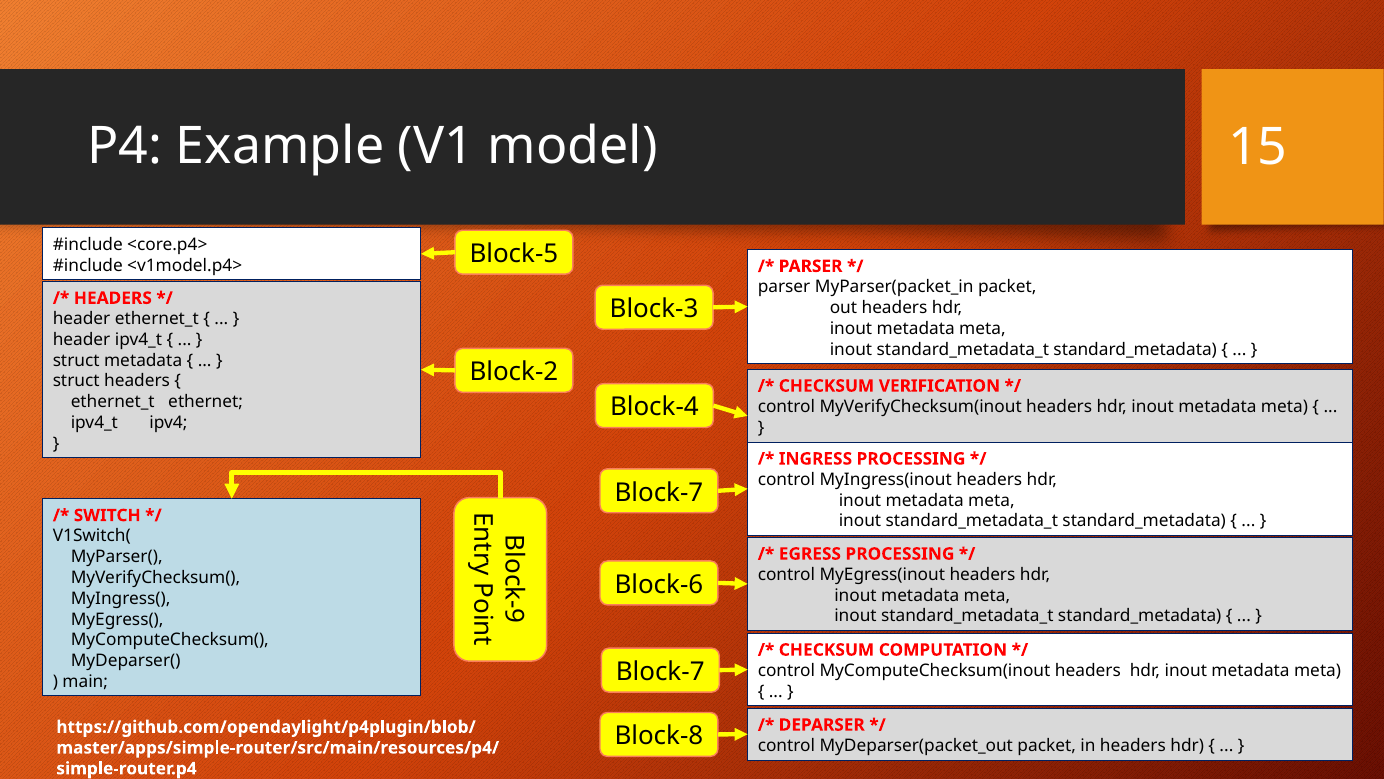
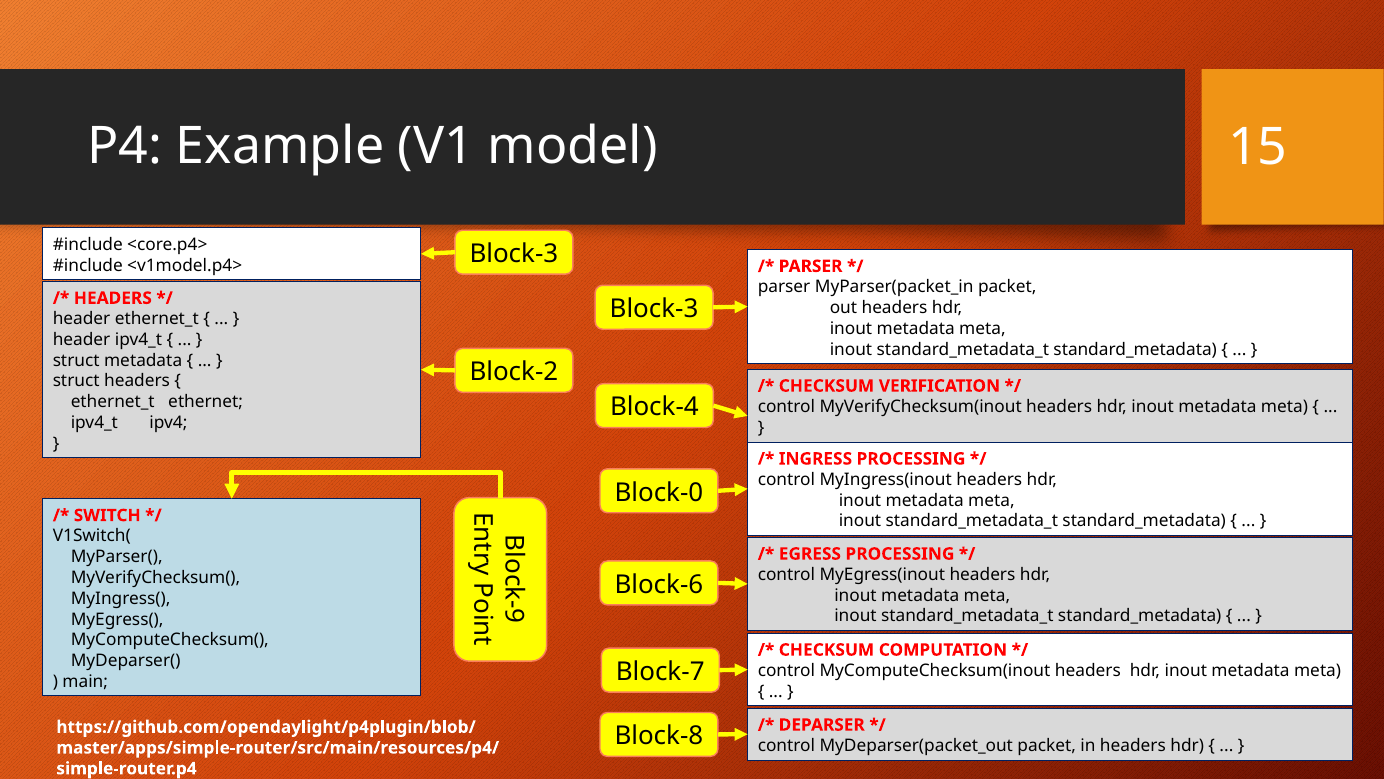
Block-5: Block-5 -> Block-3 (514, 254)
Block-7: Block-7 -> Block-0 (659, 492)
